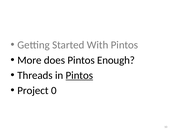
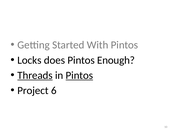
More: More -> Locks (29, 60)
Threads underline: none -> present (35, 76)
0: 0 -> 6 (54, 91)
